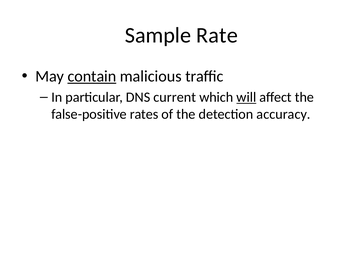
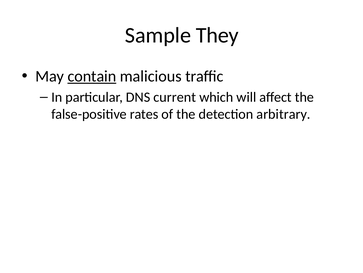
Rate: Rate -> They (217, 35)
will underline: present -> none (246, 97)
accuracy: accuracy -> arbitrary (283, 114)
